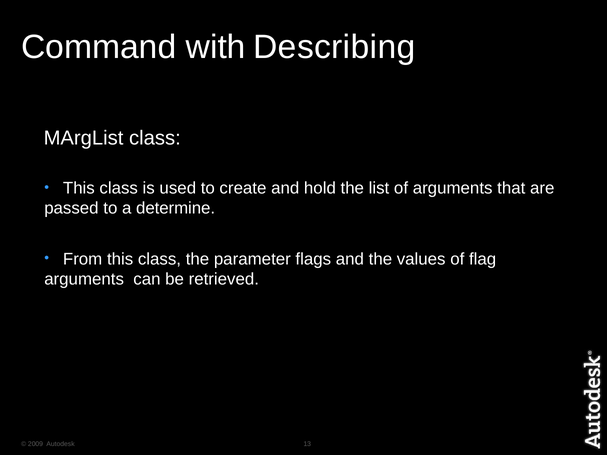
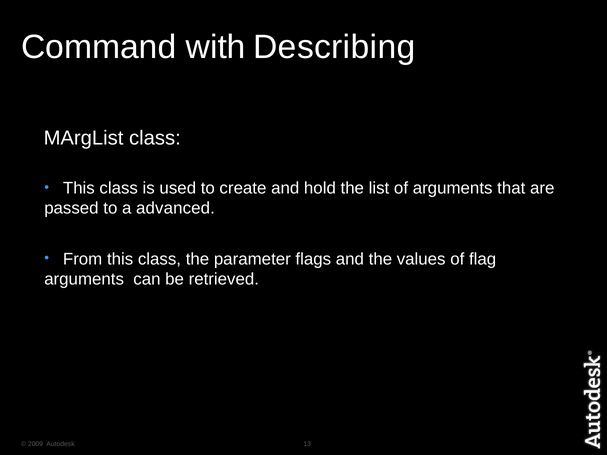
determine: determine -> advanced (175, 208)
